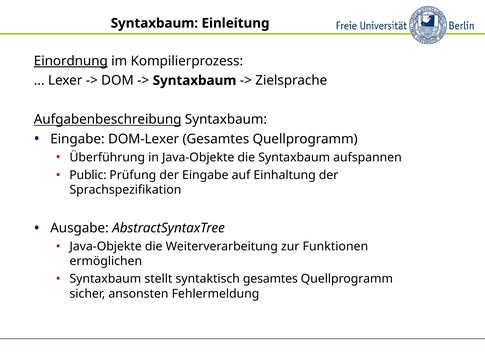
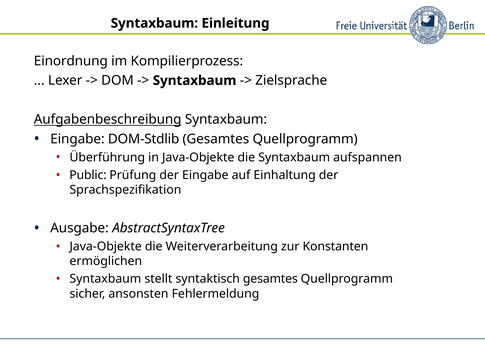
Einordnung underline: present -> none (71, 61)
DOM-Lexer: DOM-Lexer -> DOM-Stdlib (144, 139)
Funktionen: Funktionen -> Konstanten (335, 246)
